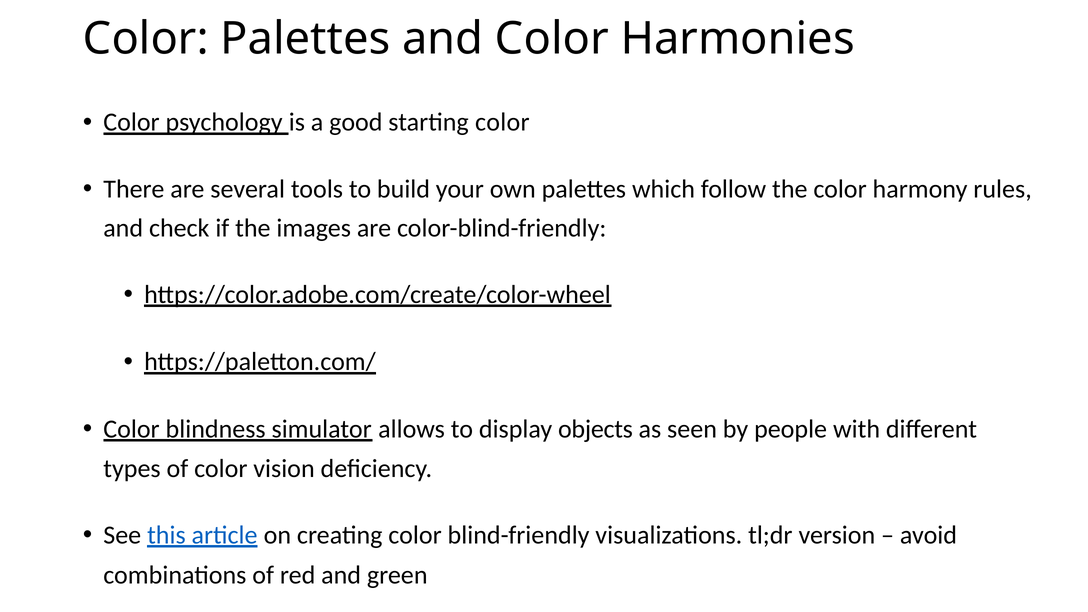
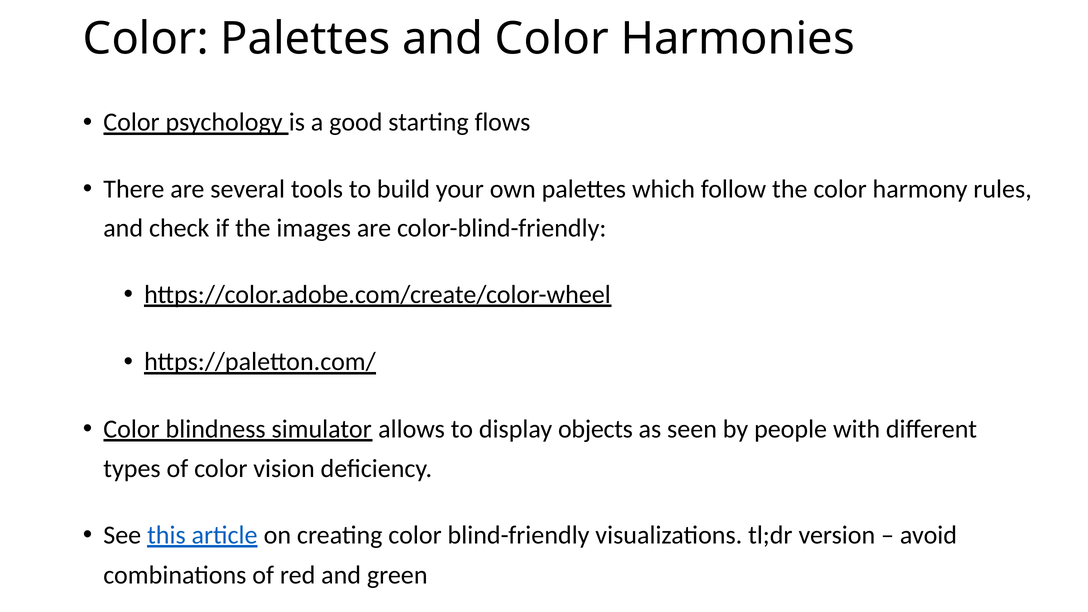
starting color: color -> flows (503, 122)
